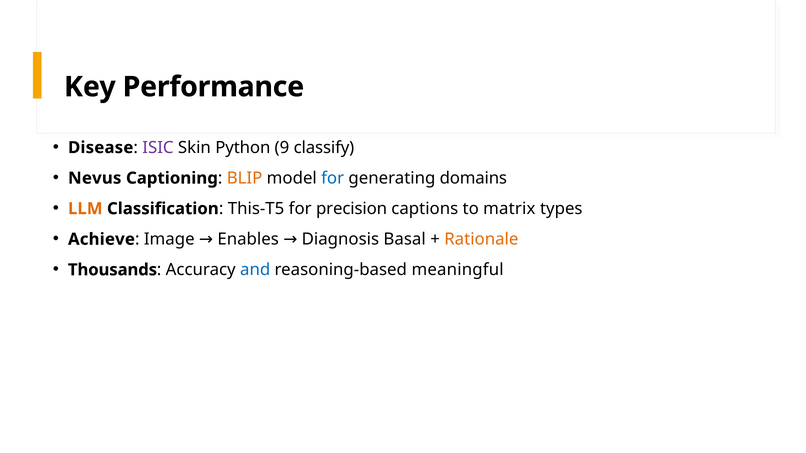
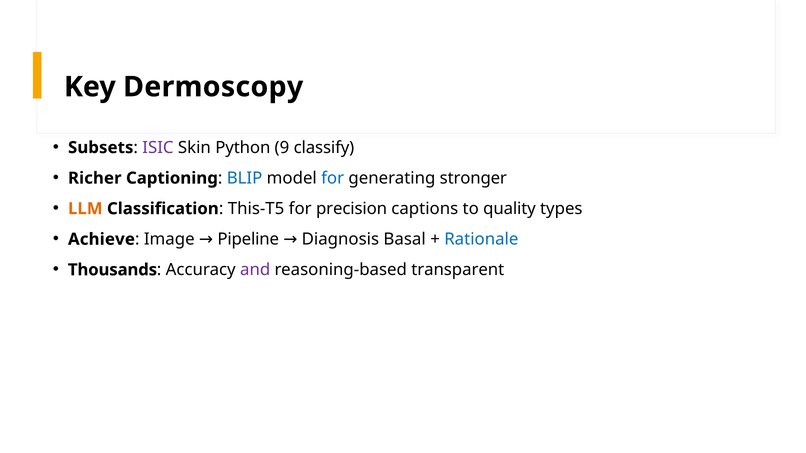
Performance: Performance -> Dermoscopy (213, 87)
Disease: Disease -> Subsets (101, 148)
Nevus: Nevus -> Richer (95, 178)
BLIP colour: orange -> blue (245, 178)
domains: domains -> stronger (473, 178)
matrix: matrix -> quality (509, 209)
Enables: Enables -> Pipeline (248, 239)
Rationale colour: orange -> blue (481, 239)
and colour: blue -> purple (255, 270)
meaningful: meaningful -> transparent (458, 270)
